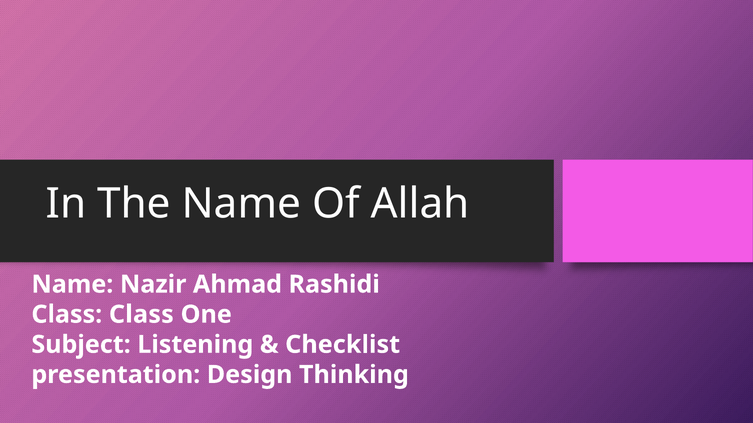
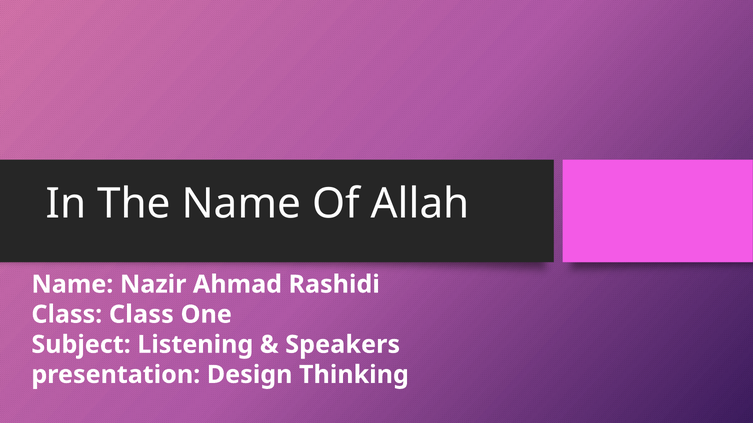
Checklist: Checklist -> Speakers (343, 345)
